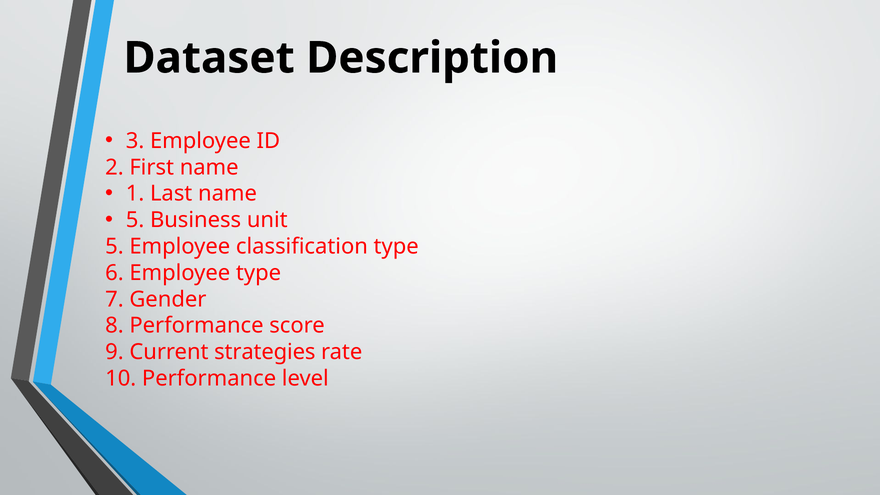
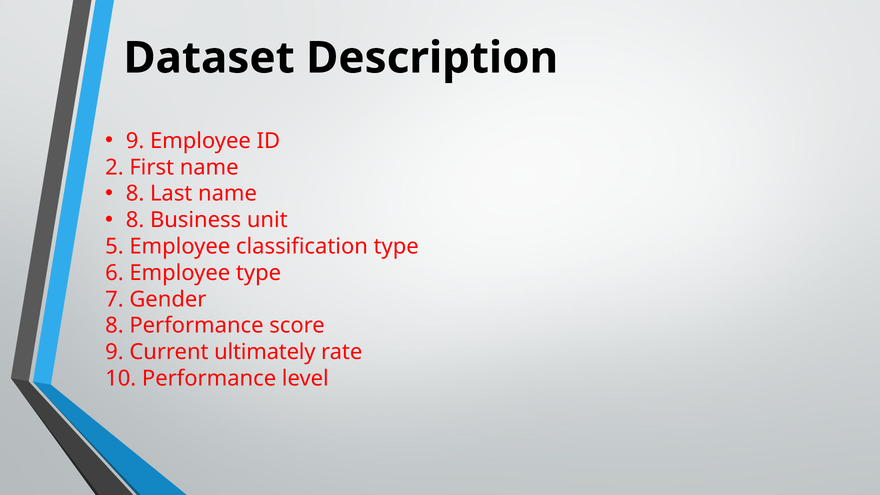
3: 3 -> 9 (135, 141)
1: 1 -> 8 (135, 194)
5: 5 -> 8 (135, 220)
strategies: strategies -> ultimately (265, 352)
